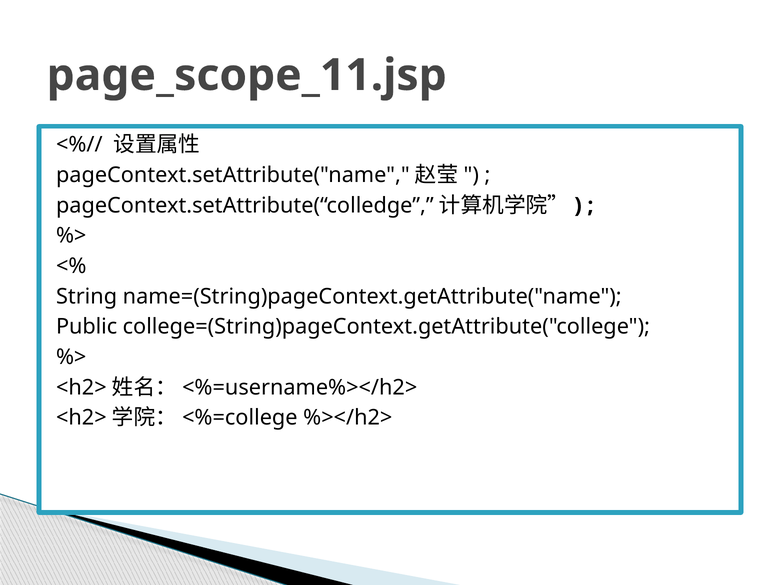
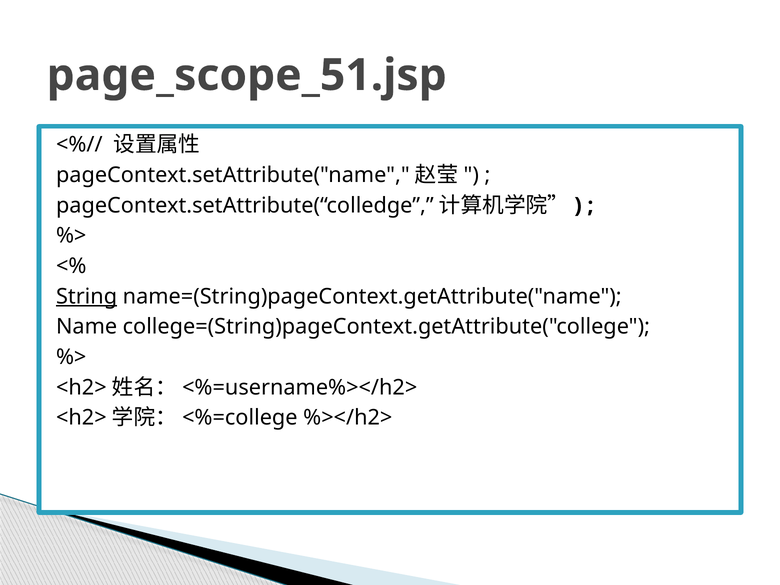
page_scope_11.jsp: page_scope_11.jsp -> page_scope_51.jsp (247, 75)
String underline: none -> present (87, 296)
Public: Public -> Name (87, 327)
